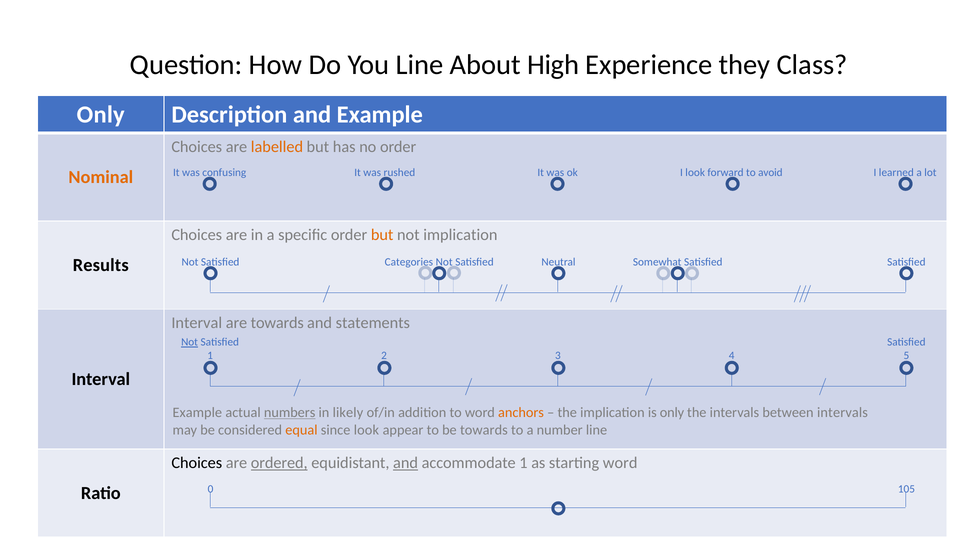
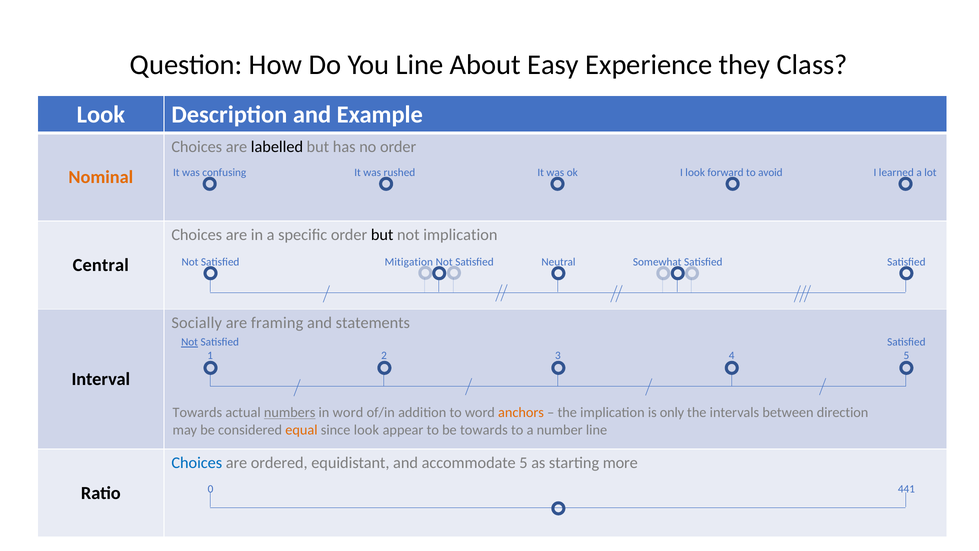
High: High -> Easy (553, 65)
Only: Only -> Look (101, 114)
labelled colour: orange -> black (277, 147)
but colour: orange -> black (382, 235)
Categories: Categories -> Mitigation (409, 262)
Results: Results -> Central (101, 265)
Interval: Interval -> Socially (197, 323)
are towards: towards -> framing (277, 323)
Example: Example -> Towards (197, 412)
in likely: likely -> word (348, 412)
between intervals: intervals -> direction (843, 412)
Choices colour: black -> blue (197, 462)
ordered underline: present -> none (279, 462)
and underline: present -> none (406, 462)
accommodate 1: 1 -> 5 (523, 462)
starting word: word -> more (620, 462)
105: 105 -> 441 (906, 489)
